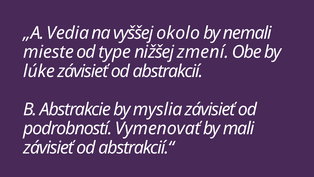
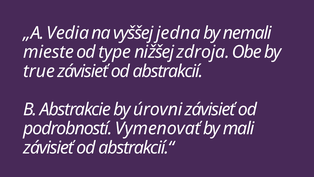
okolo: okolo -> jedna (178, 33)
zmení: zmení -> zdroja (203, 52)
lúke: lúke -> true (39, 71)
myslia: myslia -> úrovni (158, 109)
